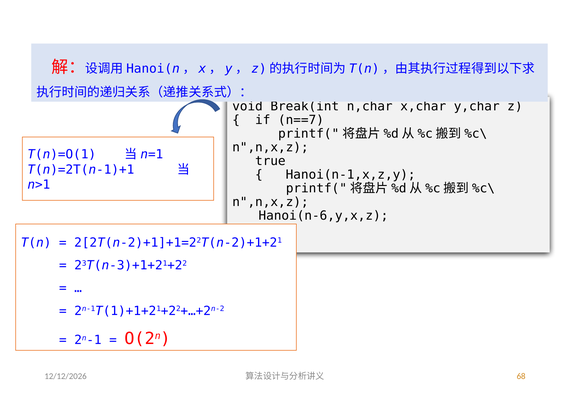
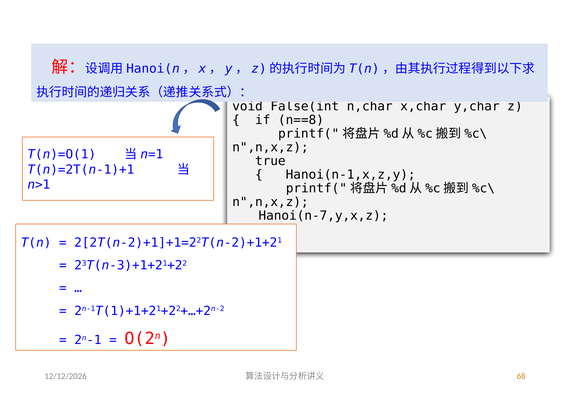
Break(int: Break(int -> False(int (305, 106)
n==7: n==7 -> n==8 (301, 120)
Hanoi(n-6,y,x,z: Hanoi(n-6,y,x,z -> Hanoi(n-7,y,x,z (323, 216)
